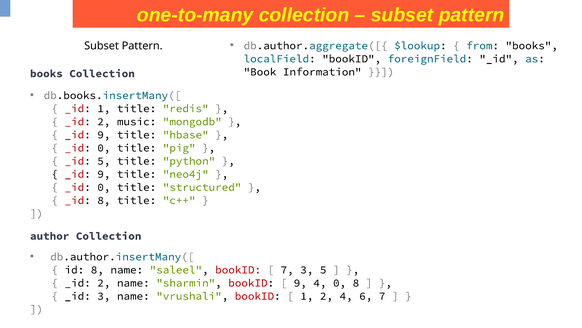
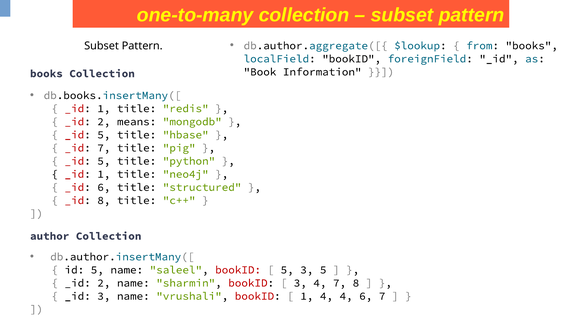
music: music -> means (137, 121)
9: 9 -> 5 (104, 134)
0: 0 -> 7 (104, 148)
9: 9 -> 1 (104, 174)
0: 0 -> 6 (104, 187)
id 8: 8 -> 5 (97, 269)
7: 7 -> 5 (287, 269)
9: 9 -> 3 (300, 282)
4 0: 0 -> 7 (340, 282)
1 2: 2 -> 4 (326, 296)
